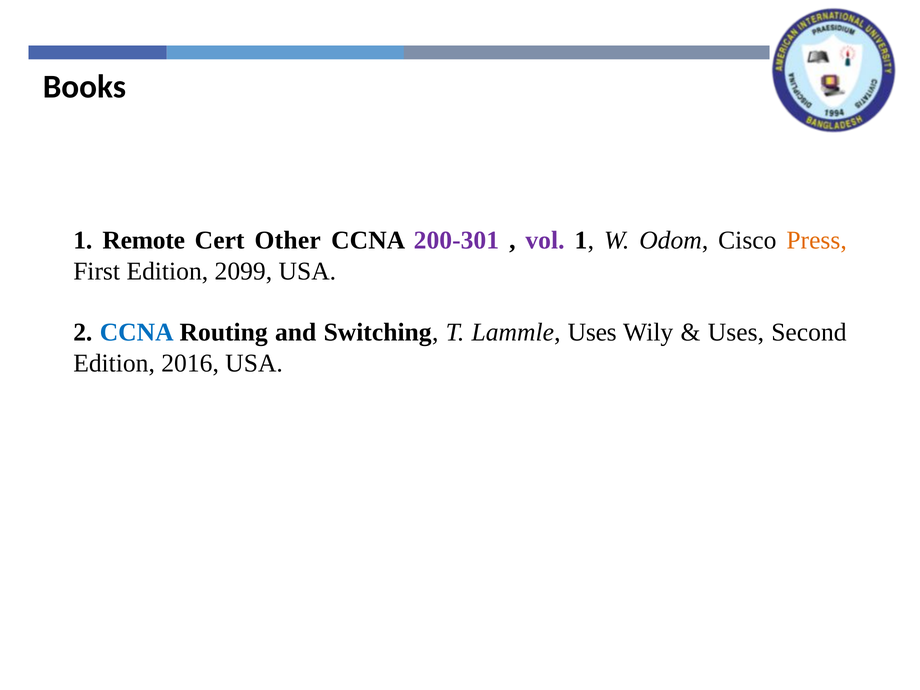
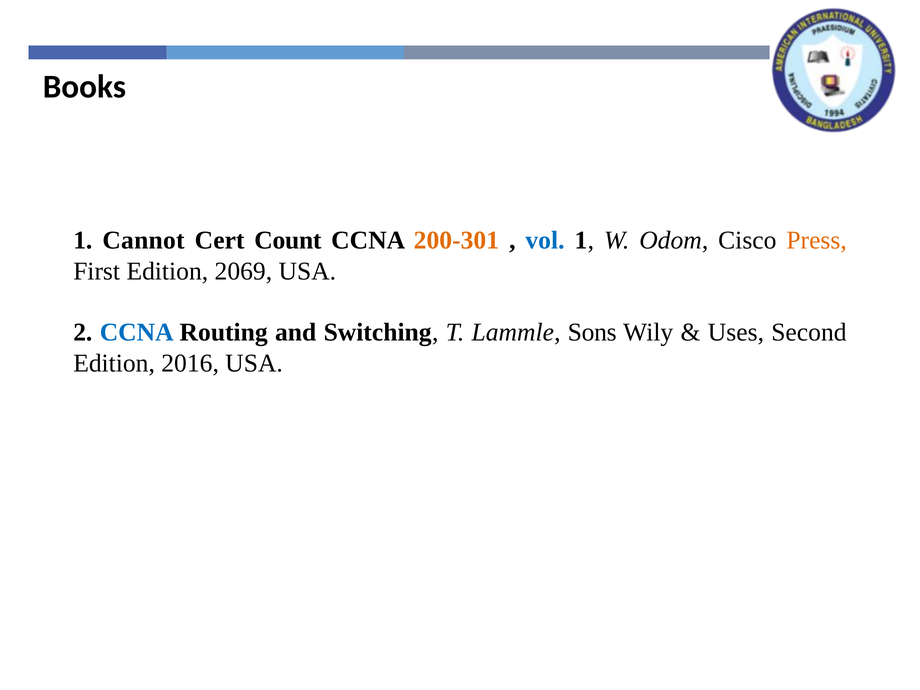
Remote: Remote -> Cannot (143, 241)
Other: Other -> Count (288, 241)
200-301 colour: purple -> orange (456, 241)
vol colour: purple -> blue (545, 241)
2099: 2099 -> 2069 (243, 271)
Lammle Uses: Uses -> Sons (592, 333)
